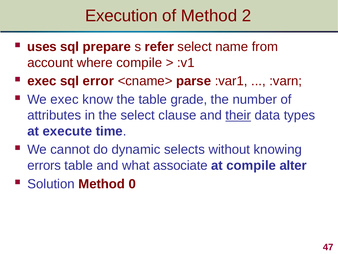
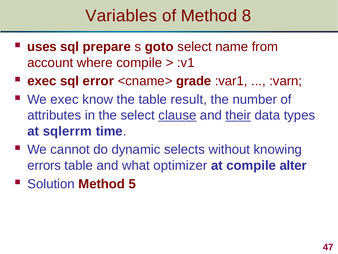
Execution: Execution -> Variables (121, 16)
2: 2 -> 8 (247, 16)
refer: refer -> goto (159, 47)
parse: parse -> grade (194, 81)
grade: grade -> result (189, 99)
clause underline: none -> present (177, 115)
execute: execute -> sqlerrm (67, 131)
associate: associate -> optimizer (180, 165)
0: 0 -> 5 (132, 184)
